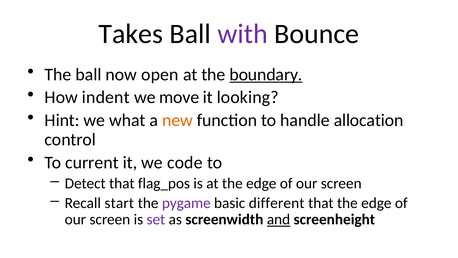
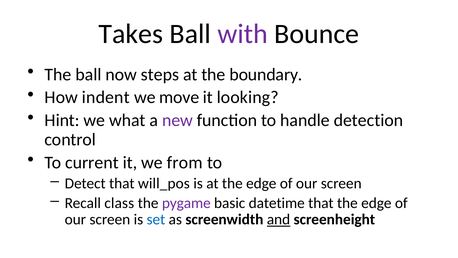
open: open -> steps (160, 74)
boundary underline: present -> none (266, 74)
new colour: orange -> purple (177, 120)
allocation: allocation -> detection (368, 120)
code: code -> from (185, 162)
flag_pos: flag_pos -> will_pos (164, 183)
start: start -> class (119, 203)
different: different -> datetime (277, 203)
set colour: purple -> blue (156, 219)
